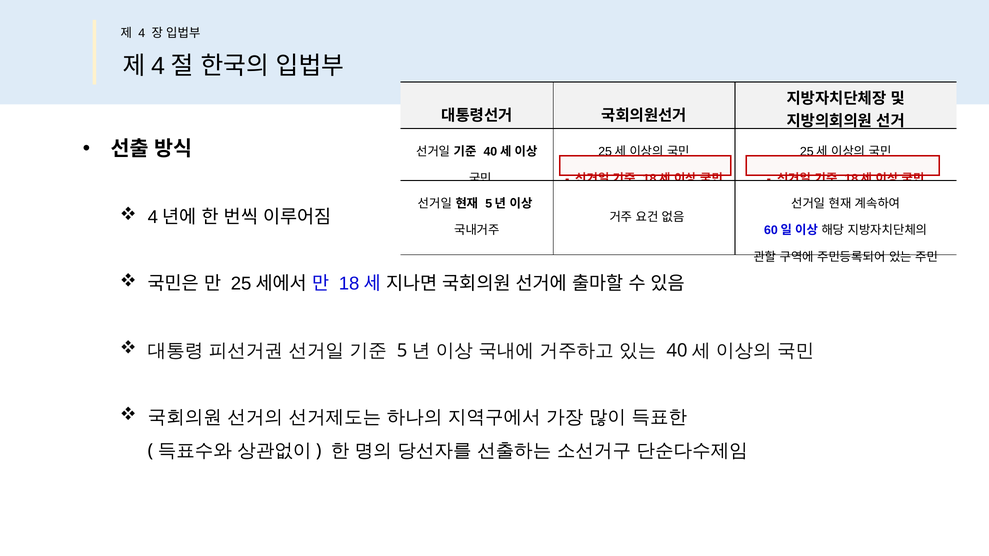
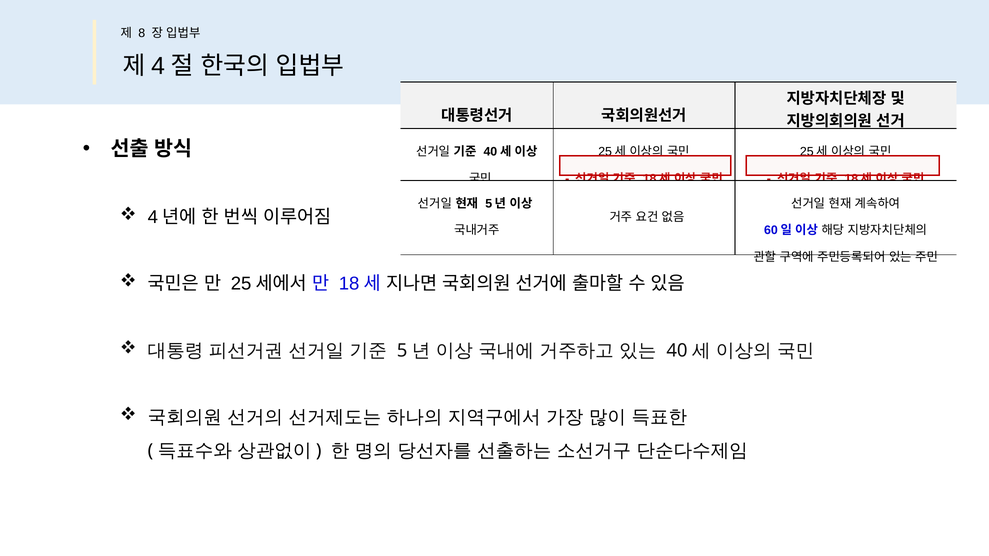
4: 4 -> 8 (142, 33)
